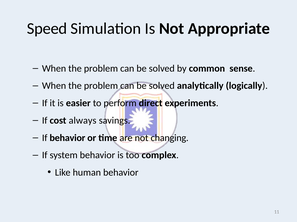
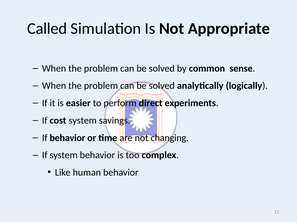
Speed: Speed -> Called (47, 29)
cost always: always -> system (83, 121)
